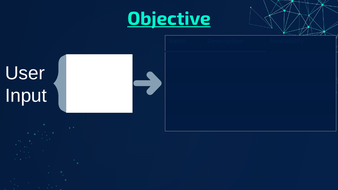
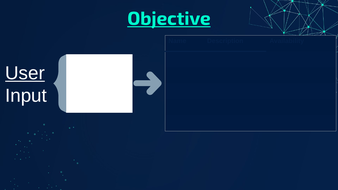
User underline: none -> present (25, 73)
